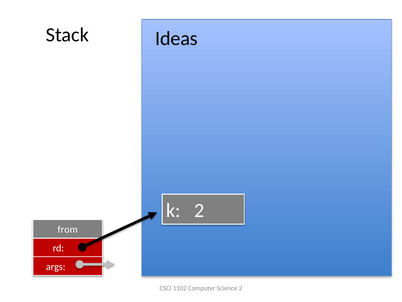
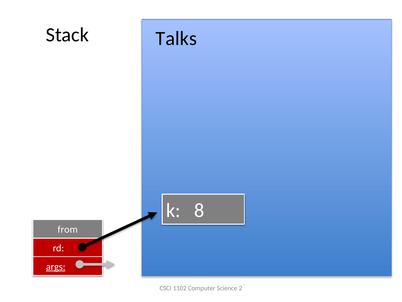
Ideas: Ideas -> Talks (176, 38)
k 2: 2 -> 8 (199, 210)
args underline: none -> present (56, 266)
